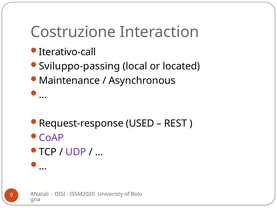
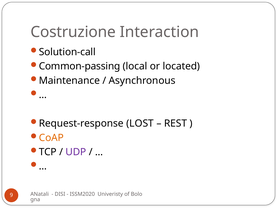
Iterativo-call: Iterativo-call -> Solution-call (67, 52)
Sviluppo-passing: Sviluppo-passing -> Common-passing (80, 66)
USED: USED -> LOST (140, 123)
CoAP colour: purple -> orange (51, 138)
